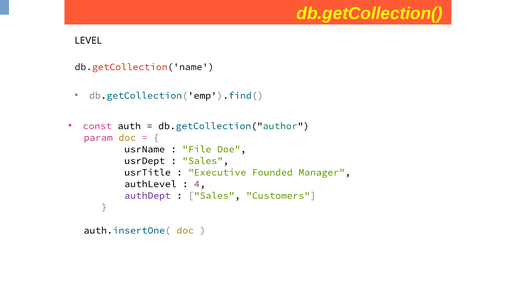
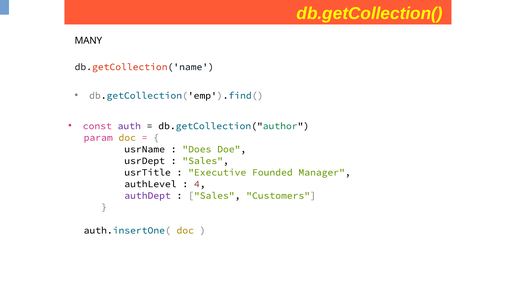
LEVEL: LEVEL -> MANY (88, 41)
auth colour: black -> purple (129, 126)
File: File -> Does (197, 149)
